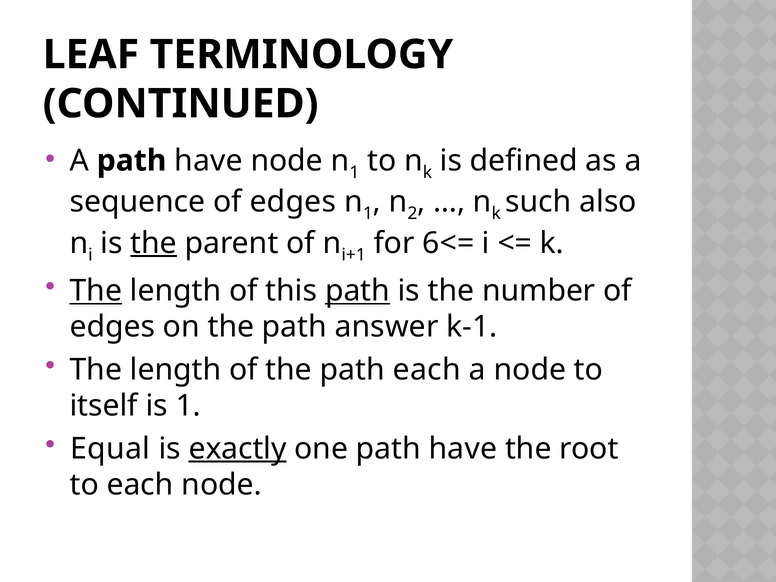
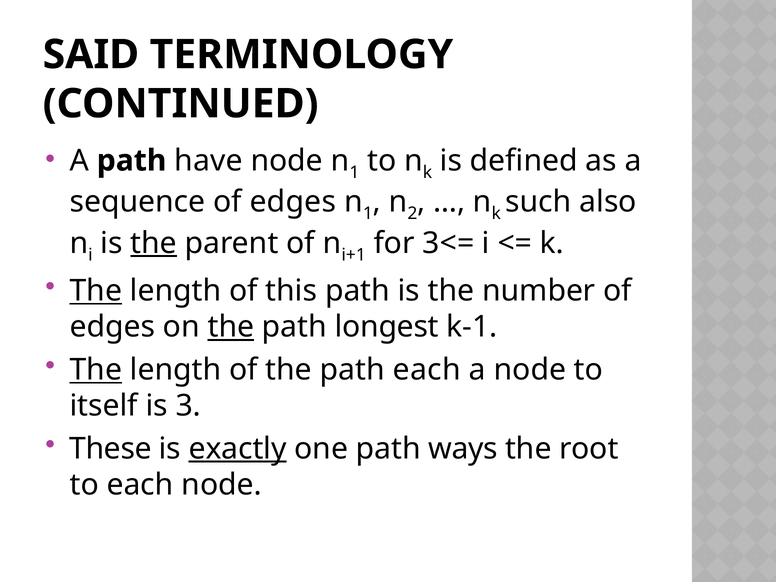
LEAF: LEAF -> SAID (91, 55)
6<=: 6<= -> 3<= (448, 243)
path underline: present -> none (358, 291)
the underline: none -> present (231, 327)
answer: answer -> longest (387, 327)
The underline: none -> present (96, 370)
is 1: 1 -> 3 (188, 406)
Equal: Equal -> These (110, 449)
one path have: have -> ways (463, 449)
